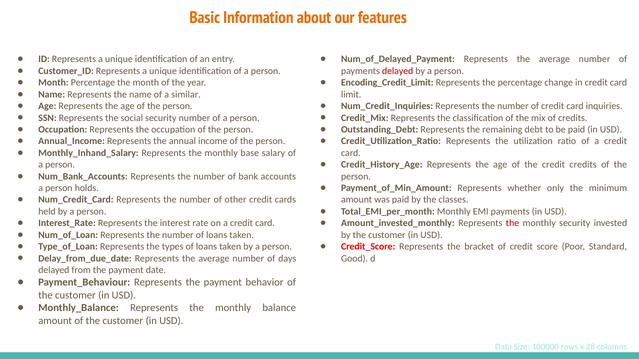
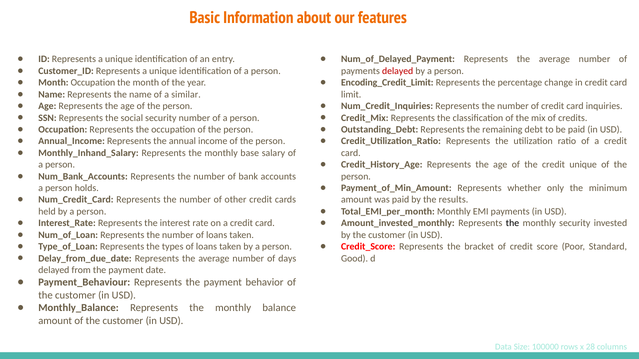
Month Percentage: Percentage -> Occupation (93, 83)
credit credits: credits -> unique (583, 165)
classes: classes -> results (453, 200)
the colour: red -> black (513, 223)
